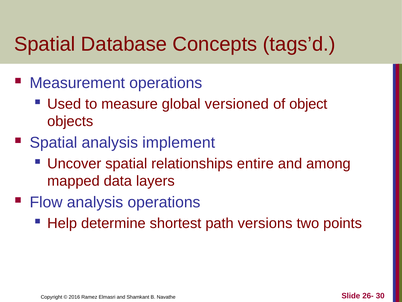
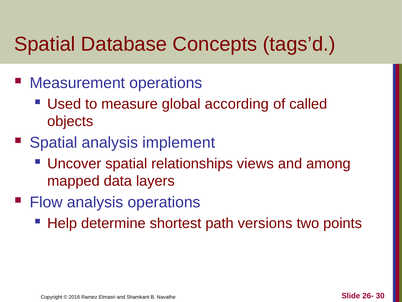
versioned: versioned -> according (237, 104)
object: object -> called (308, 104)
entire: entire -> views (255, 163)
